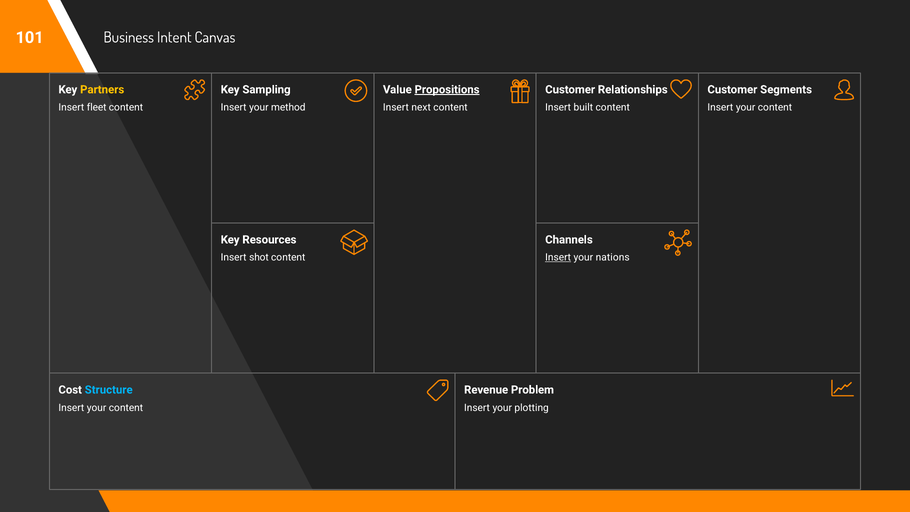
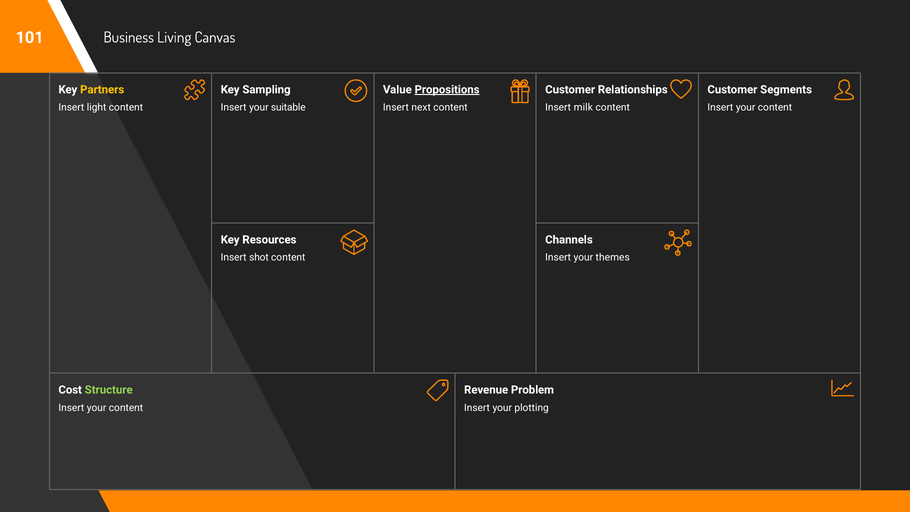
Intent: Intent -> Living (174, 37)
fleet: fleet -> light (97, 107)
method: method -> suitable (288, 107)
built: built -> milk (583, 107)
Insert underline: present -> none (558, 257)
nations: nations -> themes (613, 257)
Structure colour: light blue -> light green (109, 390)
